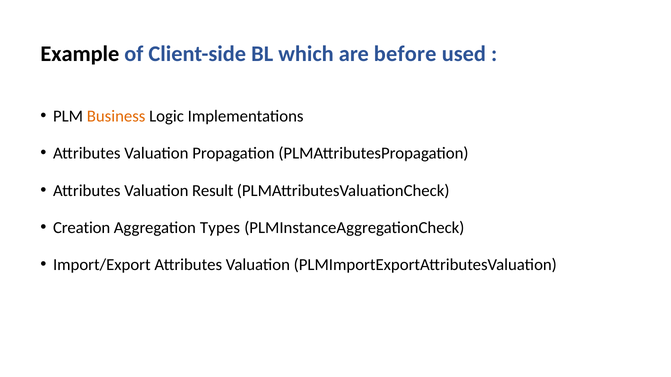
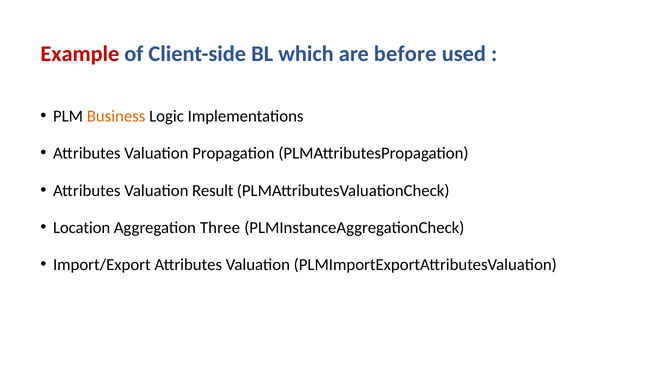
Example colour: black -> red (80, 54)
Creation: Creation -> Location (82, 228)
Types: Types -> Three (220, 228)
